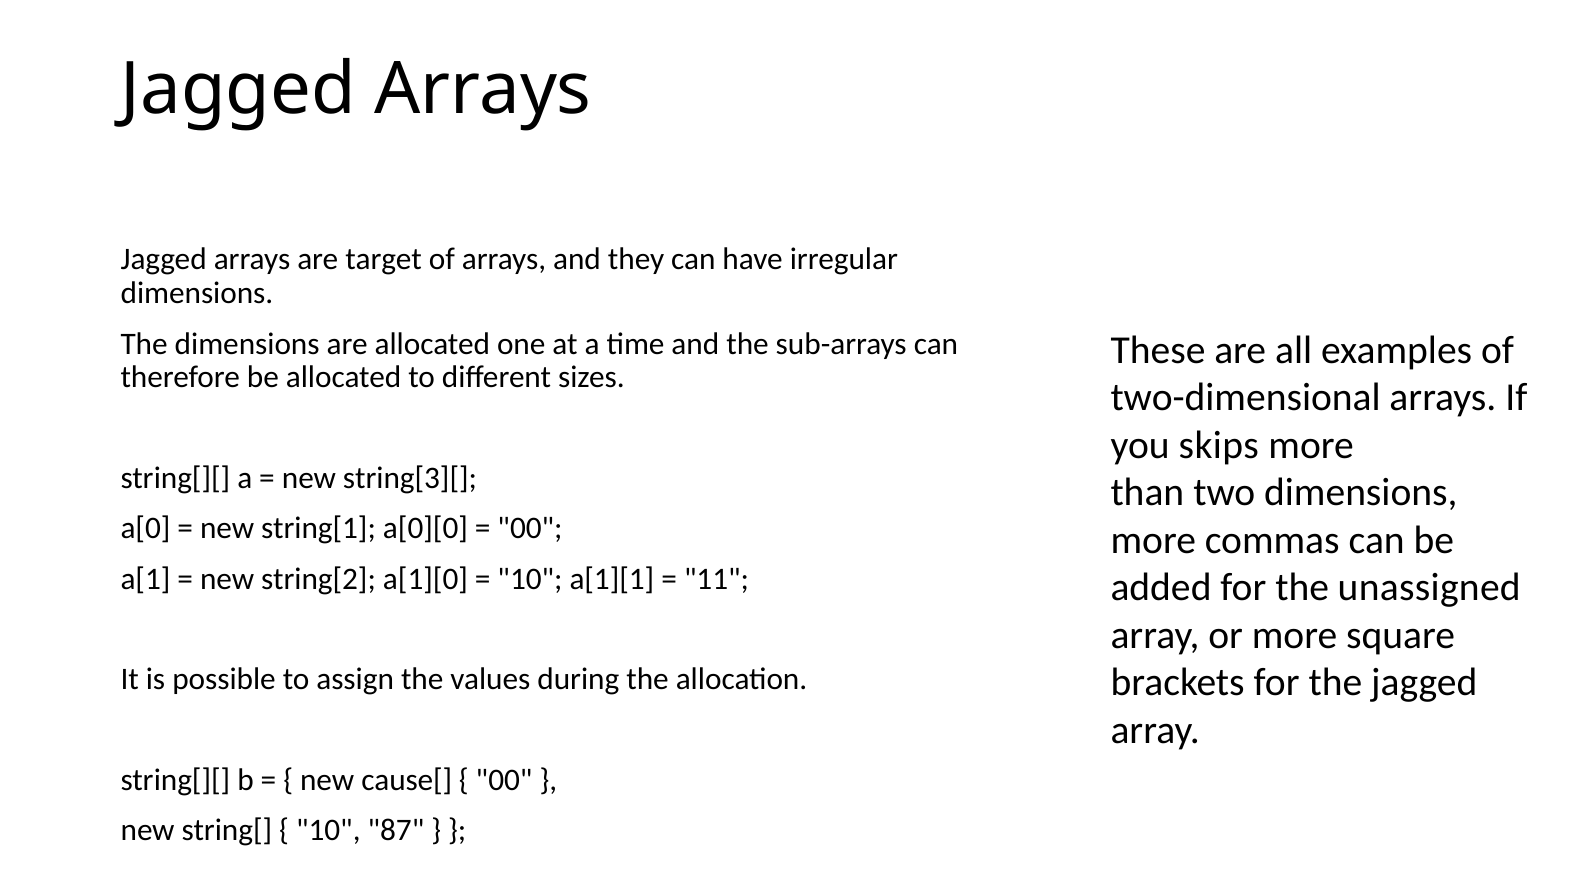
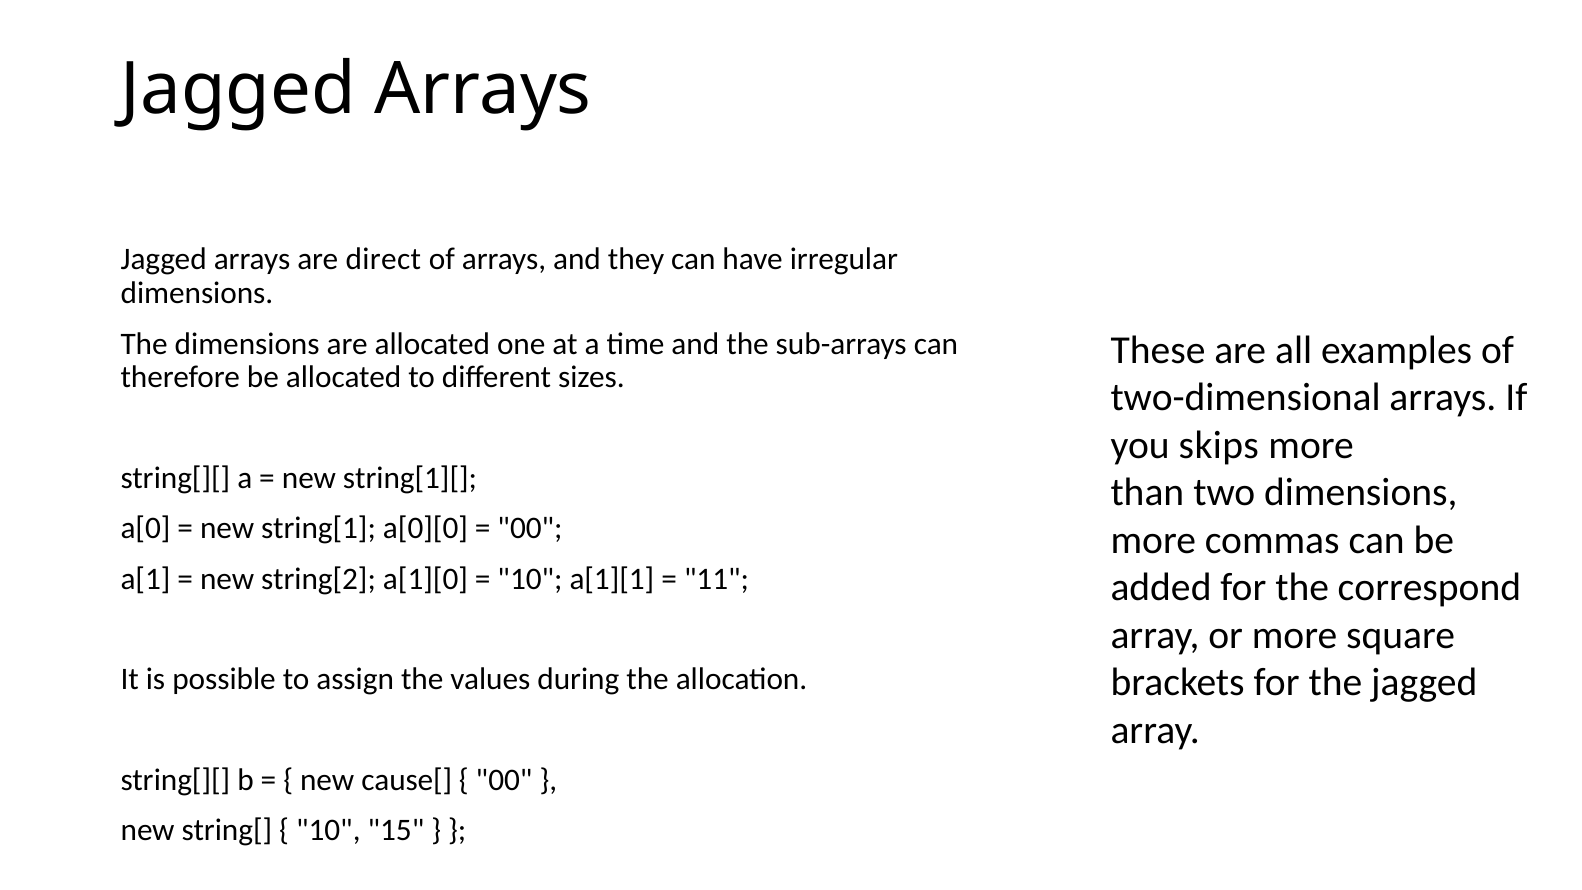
target: target -> direct (383, 260)
string[3][: string[3][ -> string[1][ (410, 478)
unassigned: unassigned -> correspond (1429, 588)
87: 87 -> 15 (396, 830)
